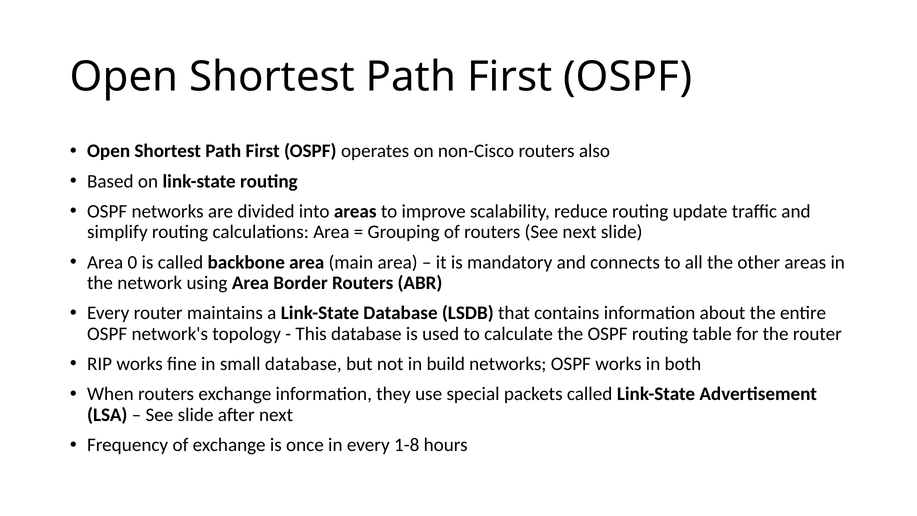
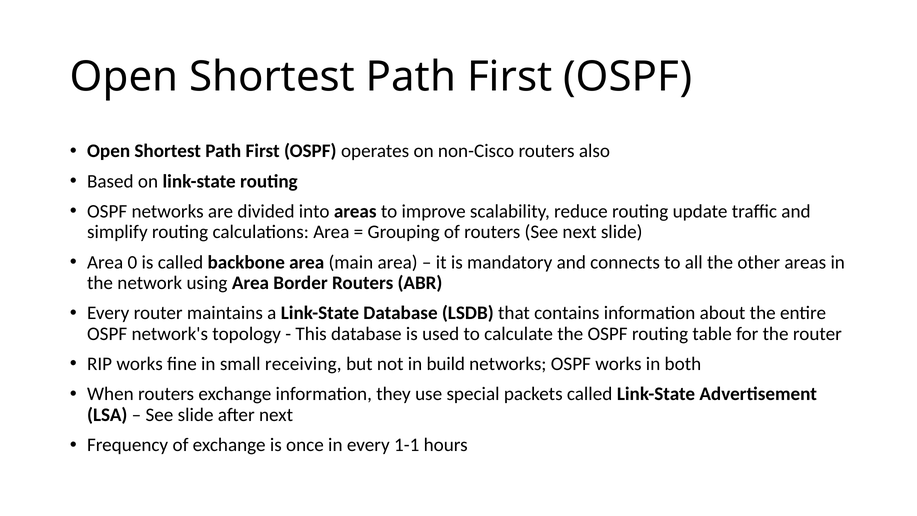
small database: database -> receiving (303, 364)
1-8: 1-8 -> 1-1 (407, 445)
